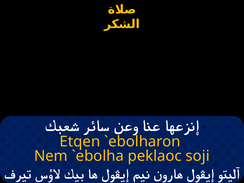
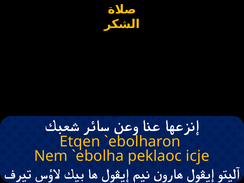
soji: soji -> icje (198, 156)
